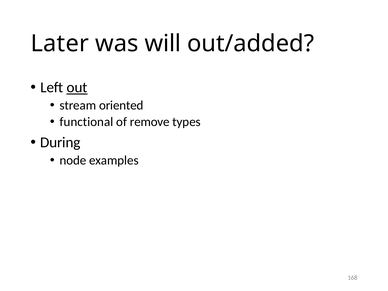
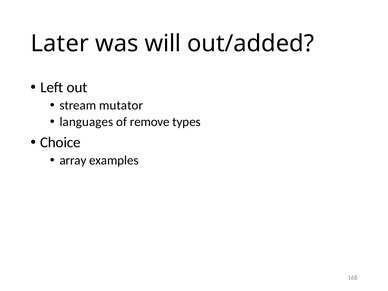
out underline: present -> none (77, 87)
oriented: oriented -> mutator (121, 105)
functional: functional -> languages (86, 122)
During: During -> Choice (60, 142)
node: node -> array (73, 160)
